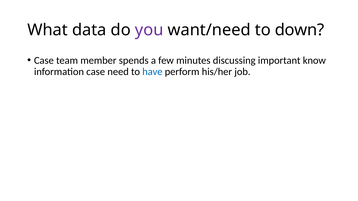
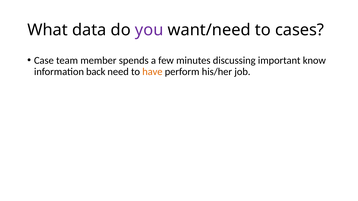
down: down -> cases (300, 30)
information case: case -> back (96, 72)
have colour: blue -> orange (152, 72)
